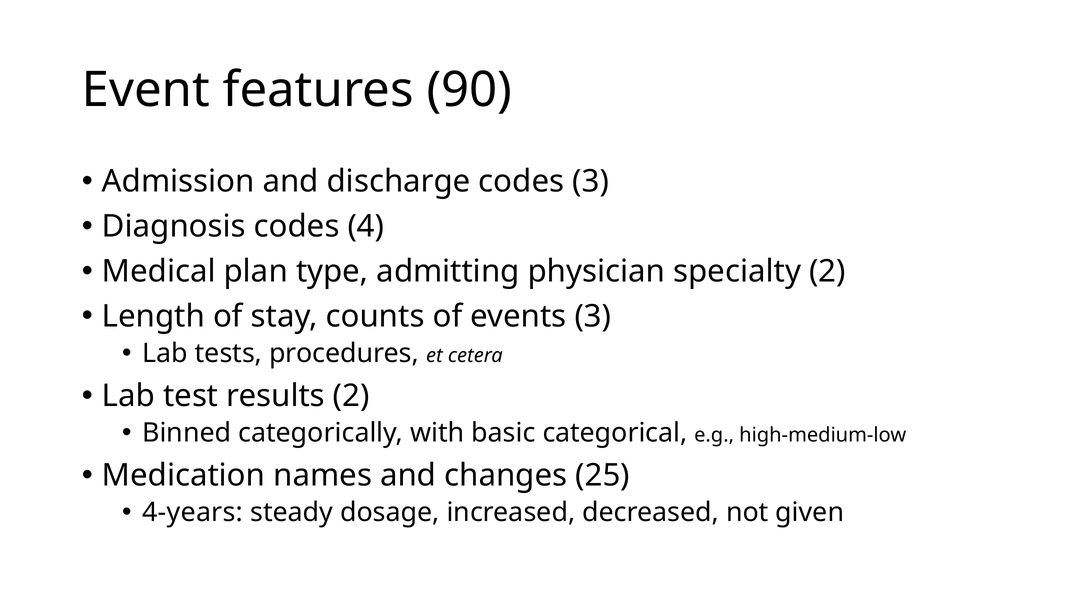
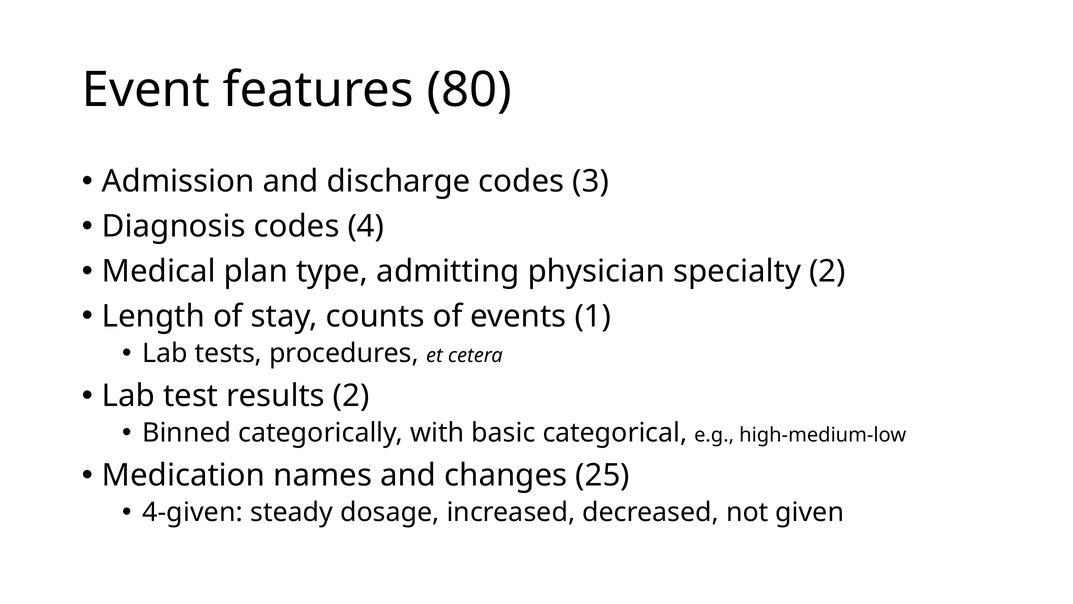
90: 90 -> 80 (469, 90)
events 3: 3 -> 1 (593, 316)
4-years: 4-years -> 4-given (193, 512)
